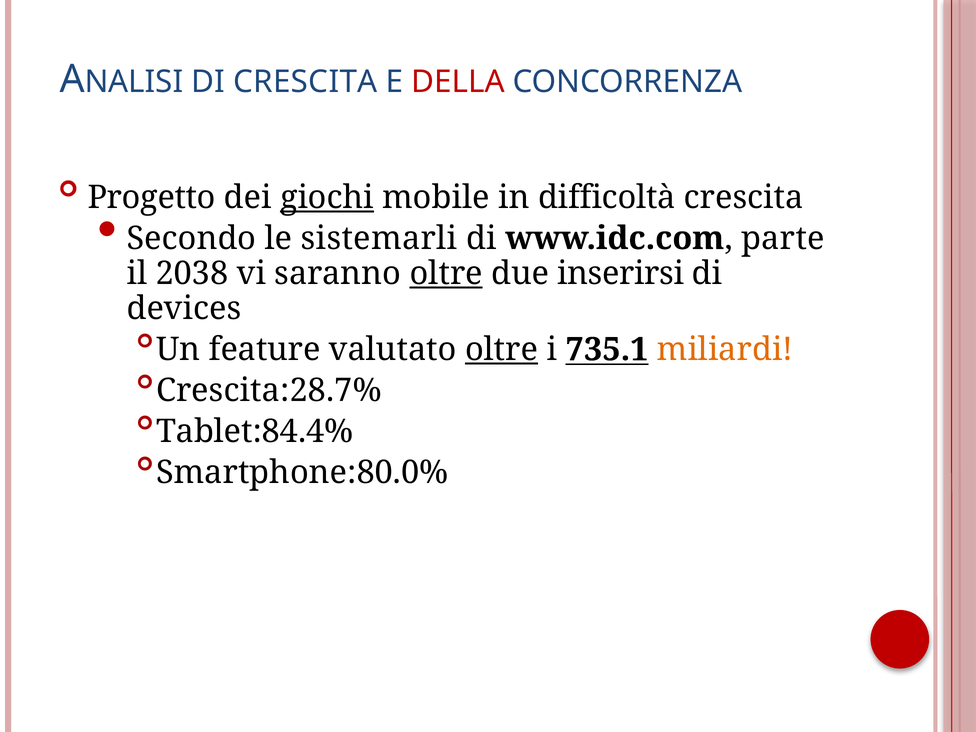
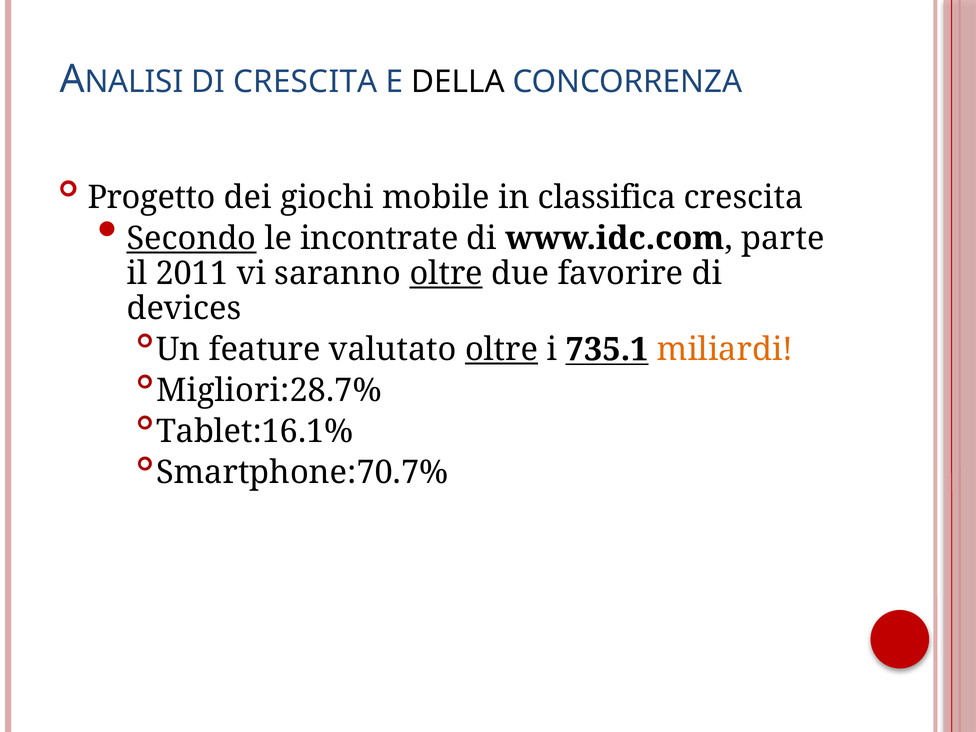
DELLA colour: red -> black (458, 82)
giochi underline: present -> none (327, 197)
difficoltà: difficoltà -> classifica (607, 197)
Secondo underline: none -> present (192, 238)
sistemarli: sistemarli -> incontrate (379, 238)
2038: 2038 -> 2011 (192, 273)
inserirsi: inserirsi -> favorire (620, 273)
Crescita:28.7%: Crescita:28.7% -> Migliori:28.7% (269, 391)
Tablet:84.4%: Tablet:84.4% -> Tablet:16.1% (255, 431)
Smartphone:80.0%: Smartphone:80.0% -> Smartphone:70.7% (302, 472)
